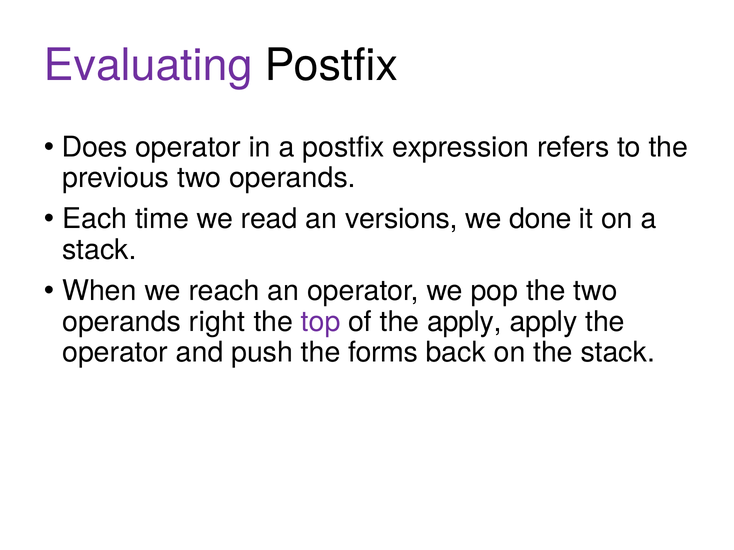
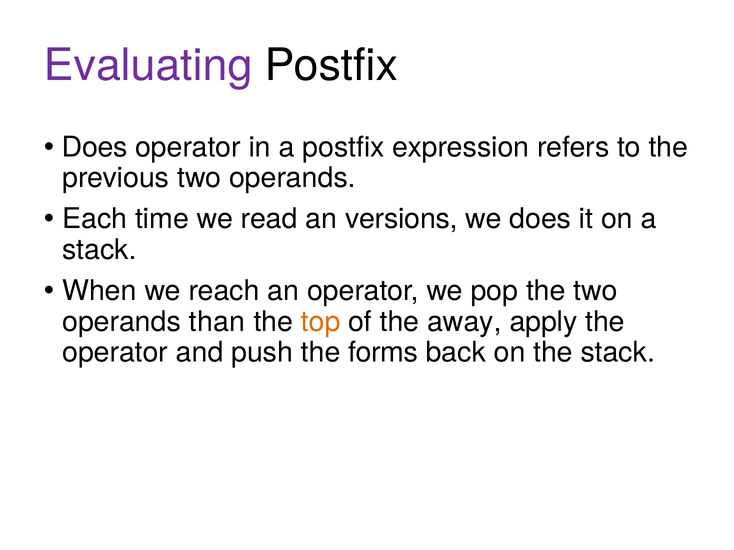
we done: done -> does (540, 219)
right: right -> than (217, 322)
top colour: purple -> orange (321, 322)
the apply: apply -> away (464, 322)
